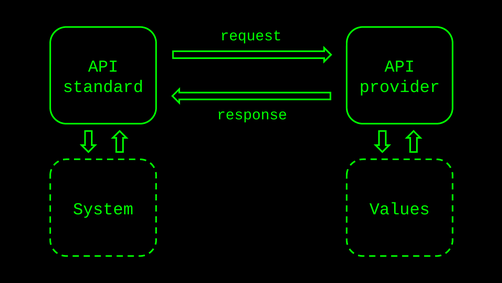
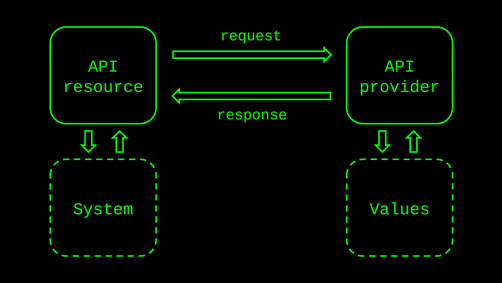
standard: standard -> resource (103, 86)
